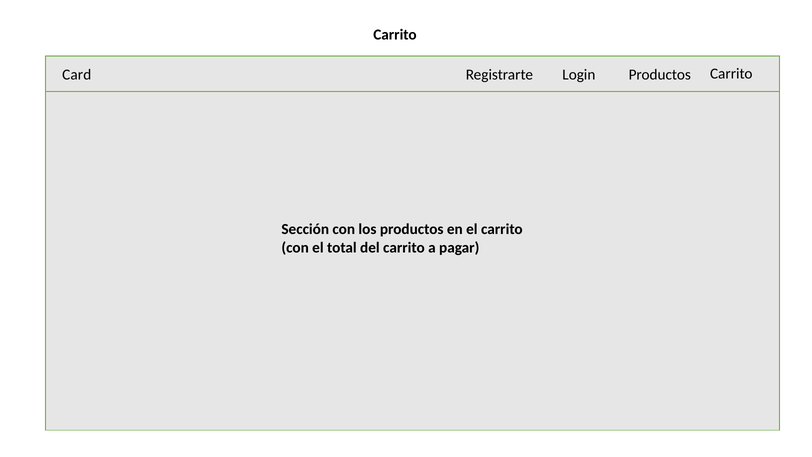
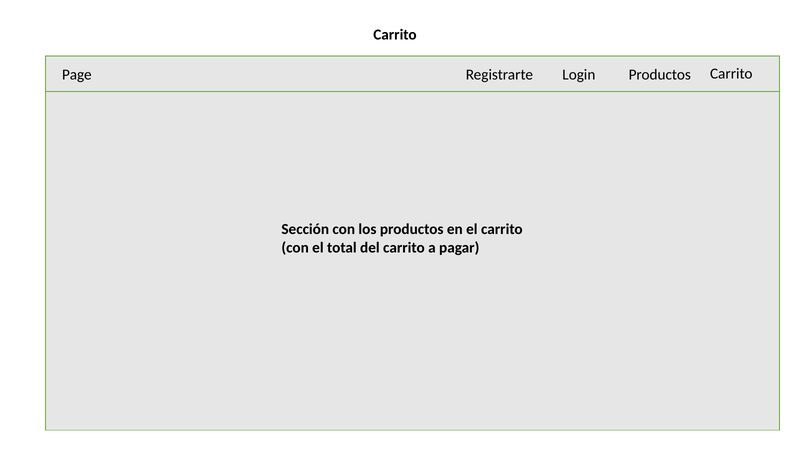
Card: Card -> Page (77, 75)
